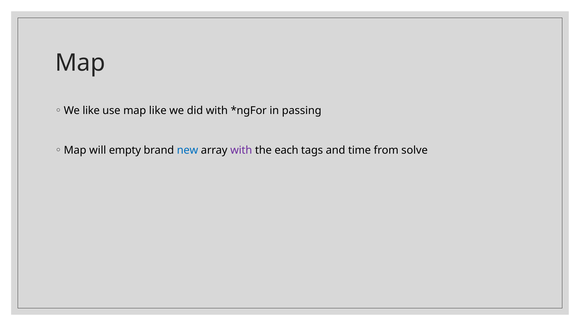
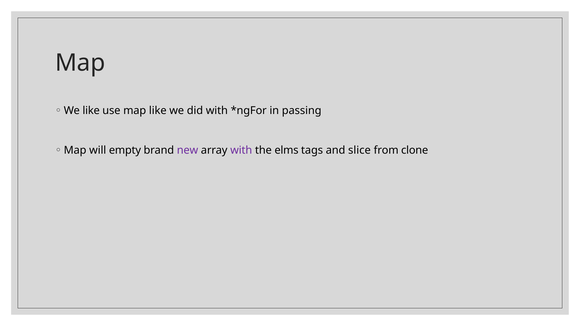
new colour: blue -> purple (188, 150)
each: each -> elms (287, 150)
time: time -> slice (359, 150)
solve: solve -> clone (415, 150)
